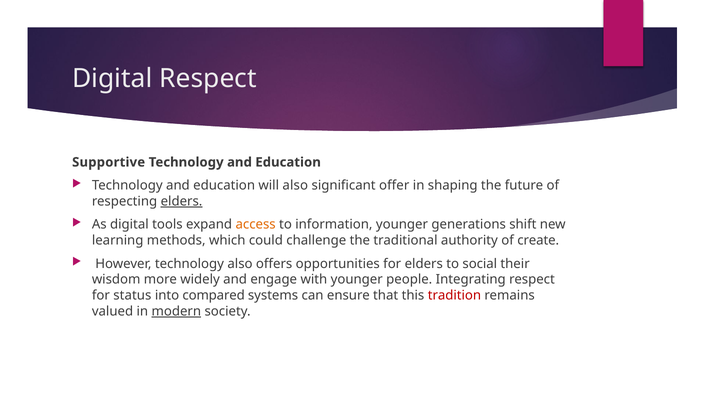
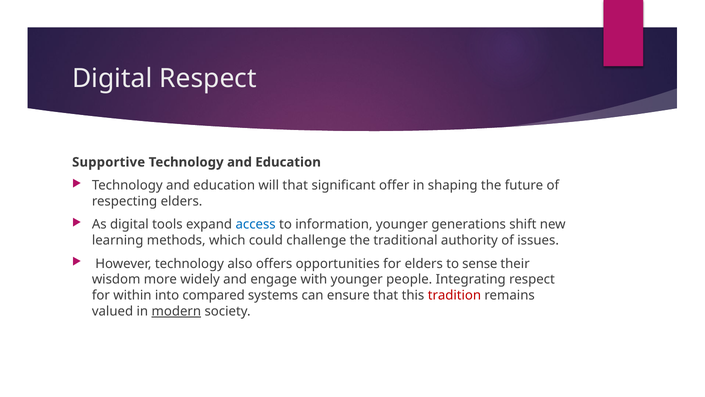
will also: also -> that (295, 185)
elders underline: present -> none (182, 201)
access colour: orange -> blue (256, 224)
create: create -> issues (538, 240)
social: social -> sense (480, 263)
status: status -> within (132, 295)
